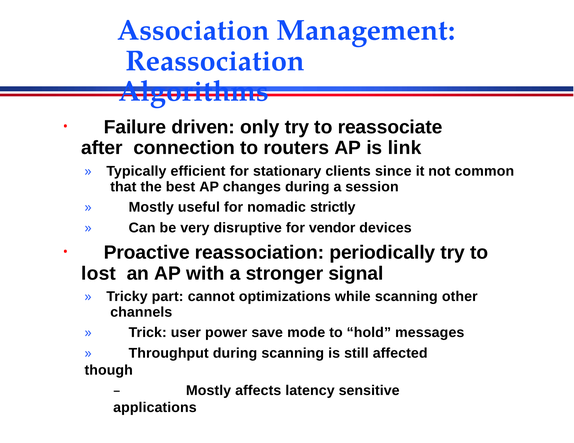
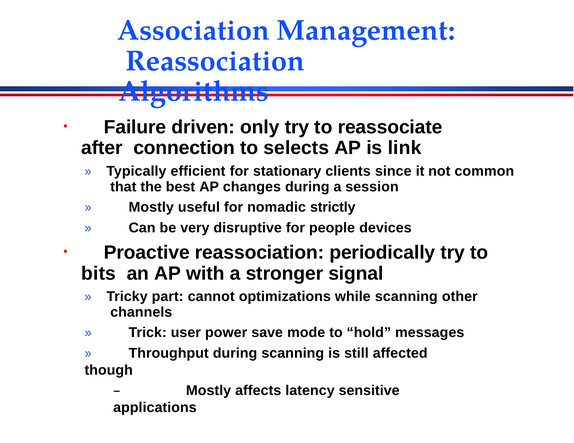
routers: routers -> selects (296, 148)
vendor: vendor -> people (332, 228)
lost: lost -> bits (99, 274)
